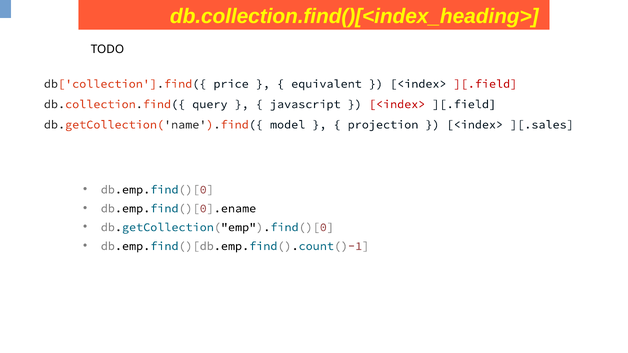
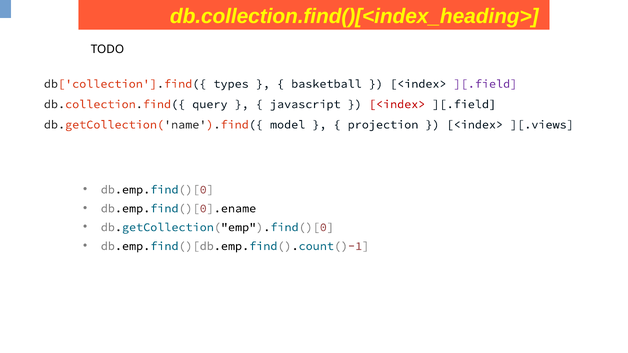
price: price -> types (231, 84)
equivalent: equivalent -> basketball (326, 84)
][.field colour: red -> purple (485, 84)
][.sales: ][.sales -> ][.views (542, 125)
